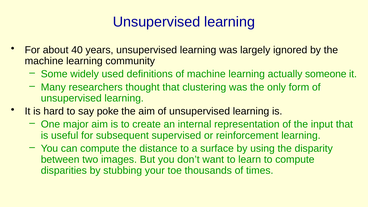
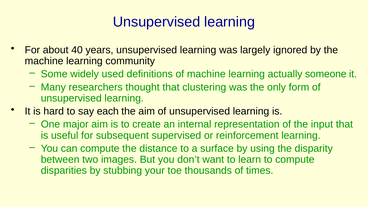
poke: poke -> each (108, 111)
